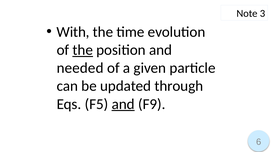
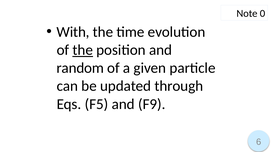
3: 3 -> 0 (262, 14)
needed: needed -> random (80, 68)
and underline: present -> none (123, 104)
